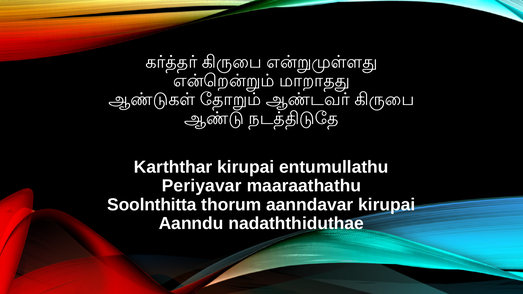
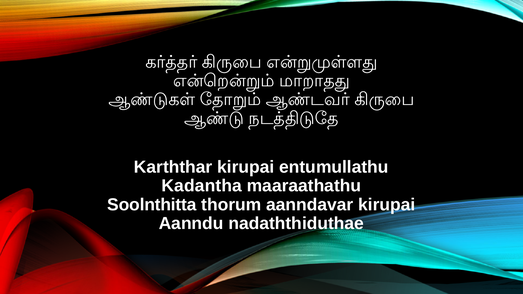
Periyavar: Periyavar -> Kadantha (202, 186)
